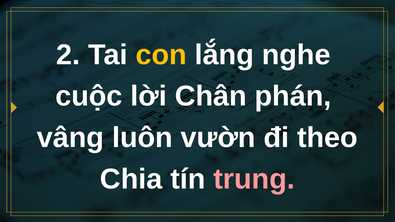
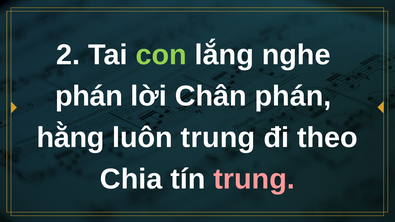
con colour: yellow -> light green (161, 55)
cuộc: cuộc -> phán (89, 96)
vâng: vâng -> hằng (71, 138)
luôn vườn: vườn -> trung (218, 138)
